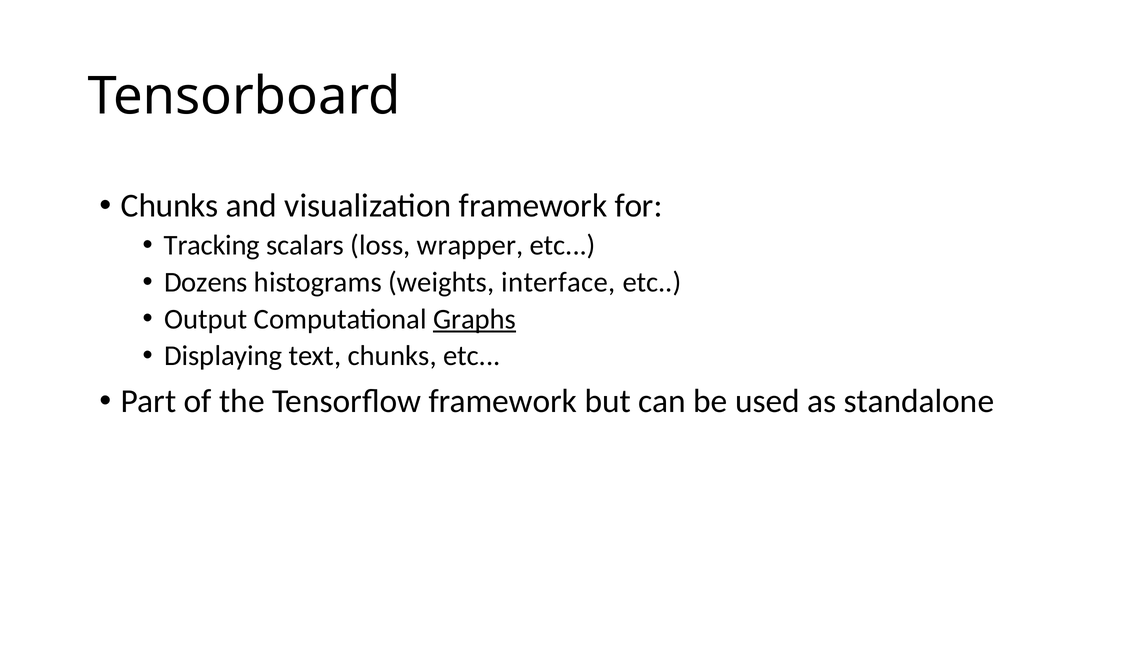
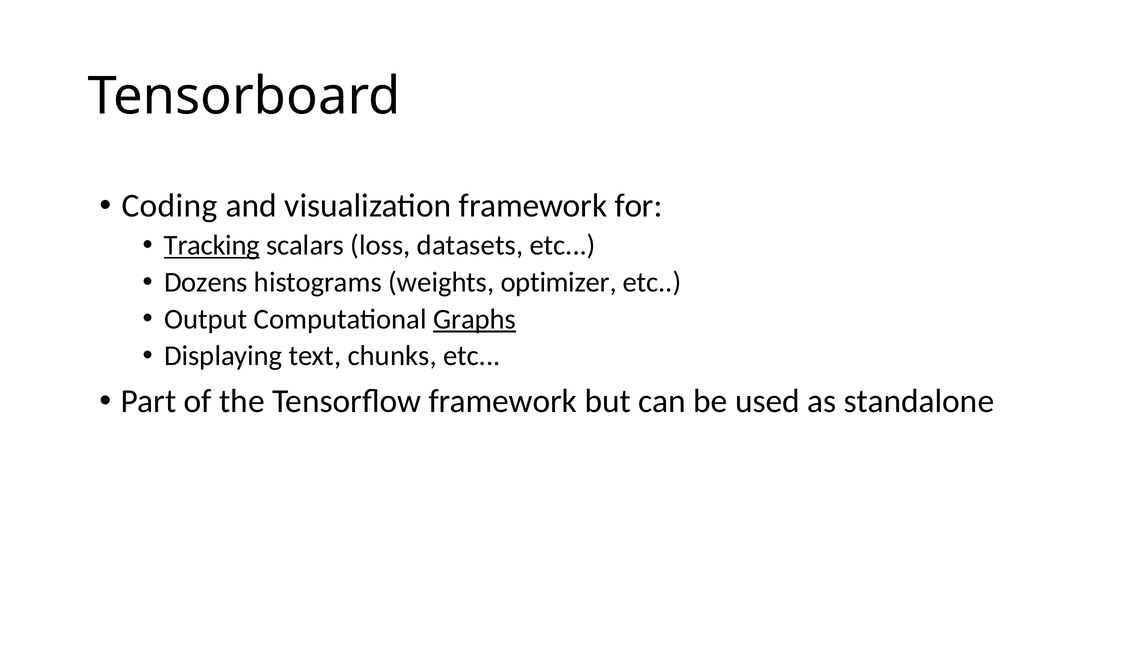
Chunks: Chunks -> Coding (169, 206)
Tracking underline: none -> present (212, 246)
wrapper: wrapper -> datasets (470, 246)
interface: interface -> optimizer (559, 283)
